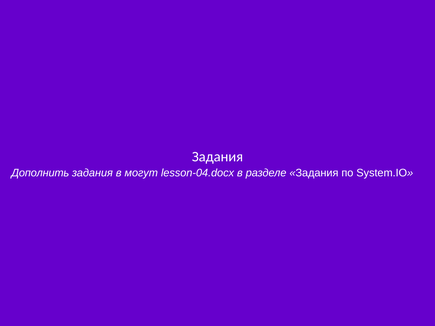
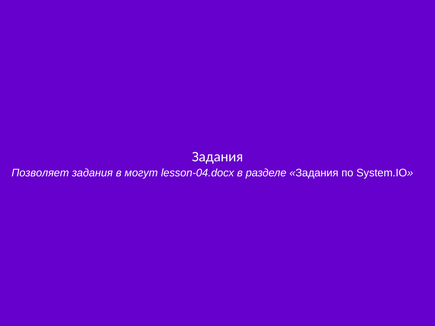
Дополнить: Дополнить -> Позволяет (40, 173)
